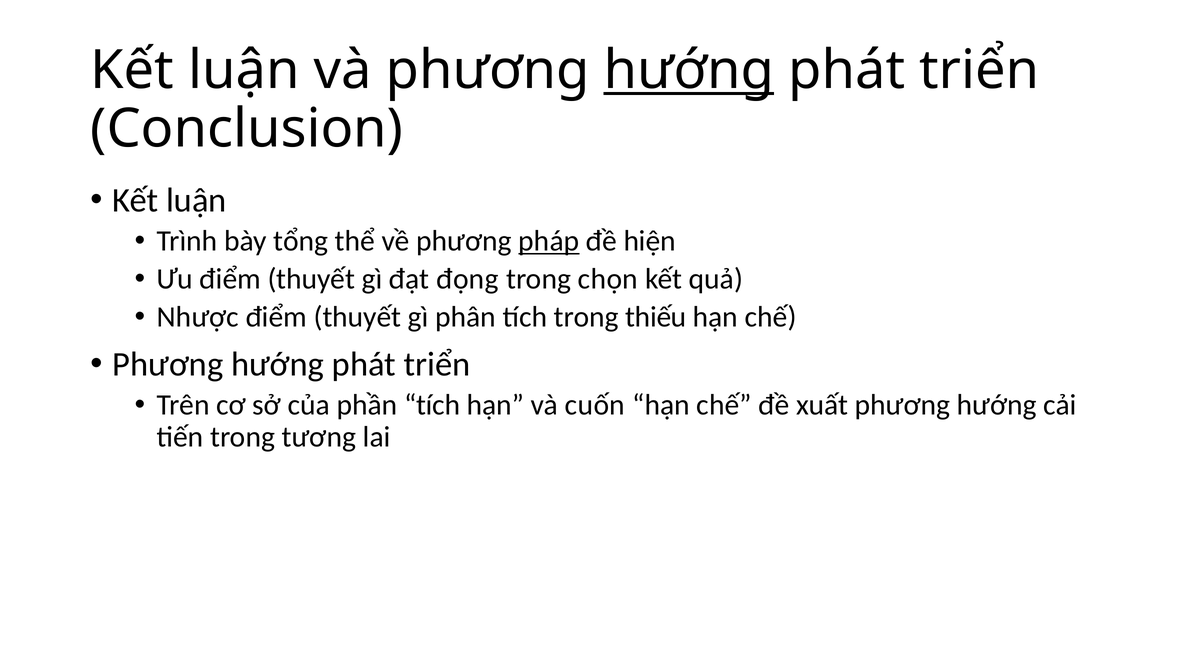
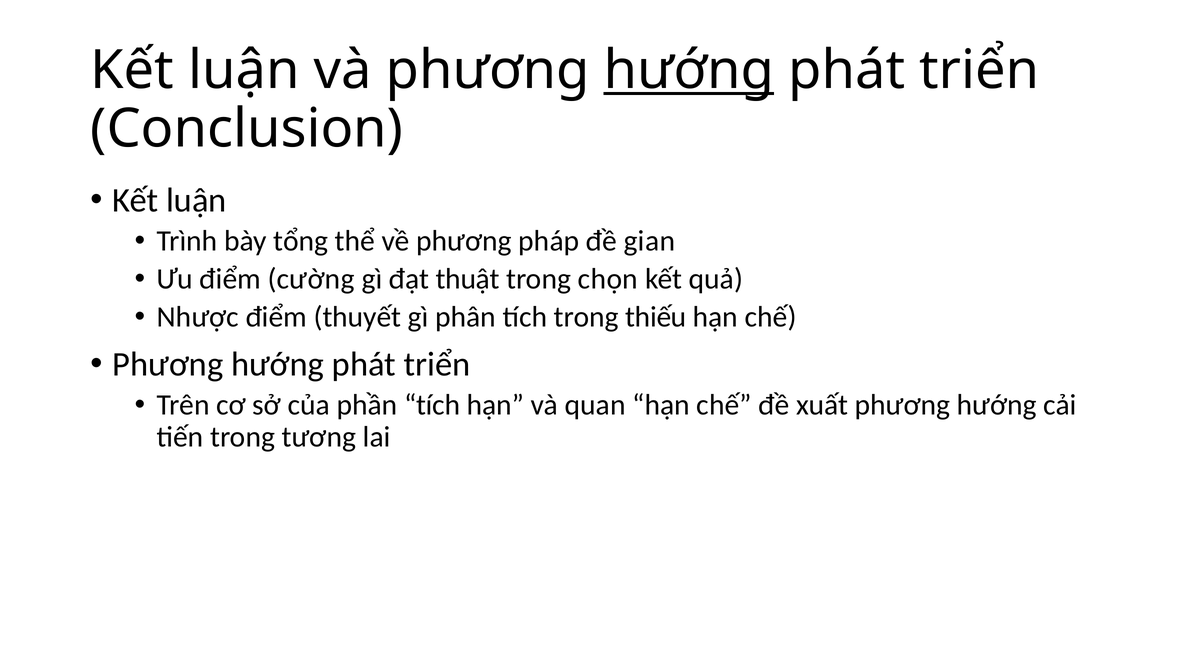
pháp underline: present -> none (549, 241)
hiện: hiện -> gian (649, 241)
Ưu điểm thuyết: thuyết -> cường (311, 279)
đọng: đọng -> thuật (468, 279)
cuốn: cuốn -> quan (595, 405)
